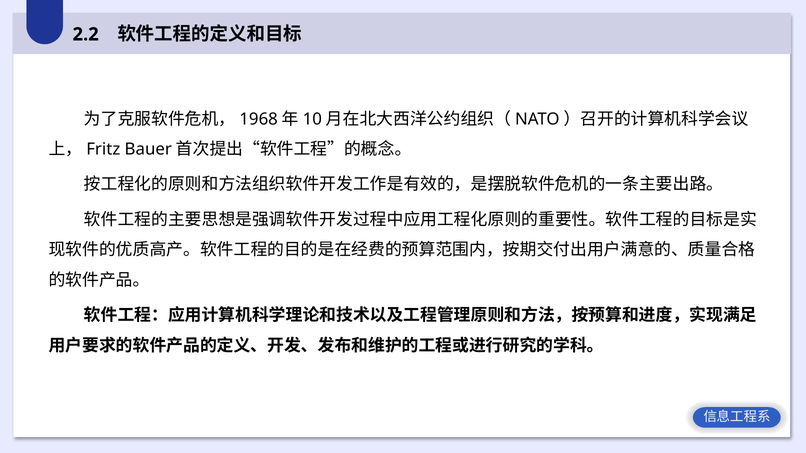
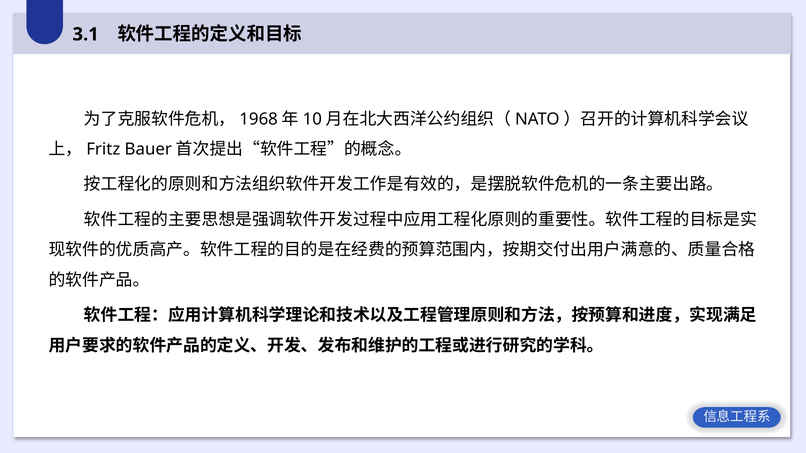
2.2: 2.2 -> 3.1 (86, 34)
